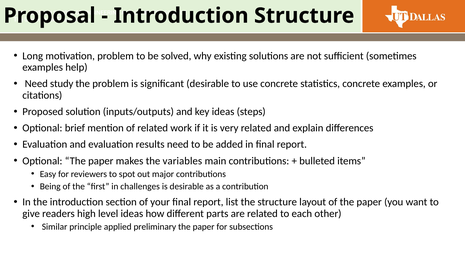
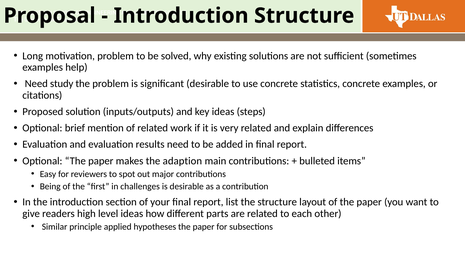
variables: variables -> adaption (182, 161)
preliminary: preliminary -> hypotheses (155, 226)
